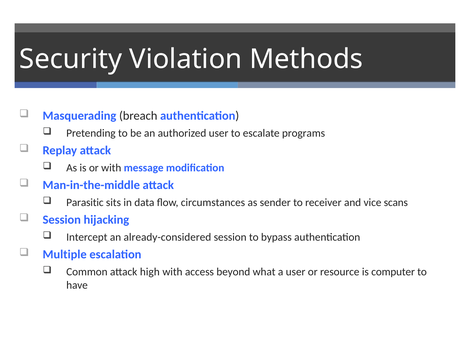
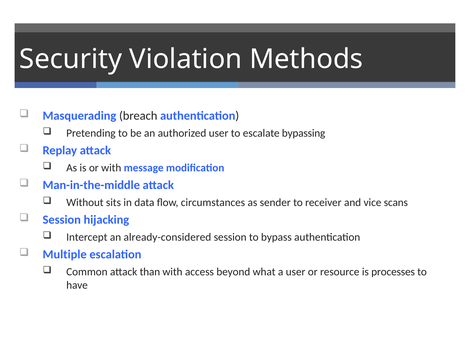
programs: programs -> bypassing (304, 133)
Parasitic: Parasitic -> Without (85, 203)
high: high -> than (150, 272)
computer: computer -> processes (393, 272)
